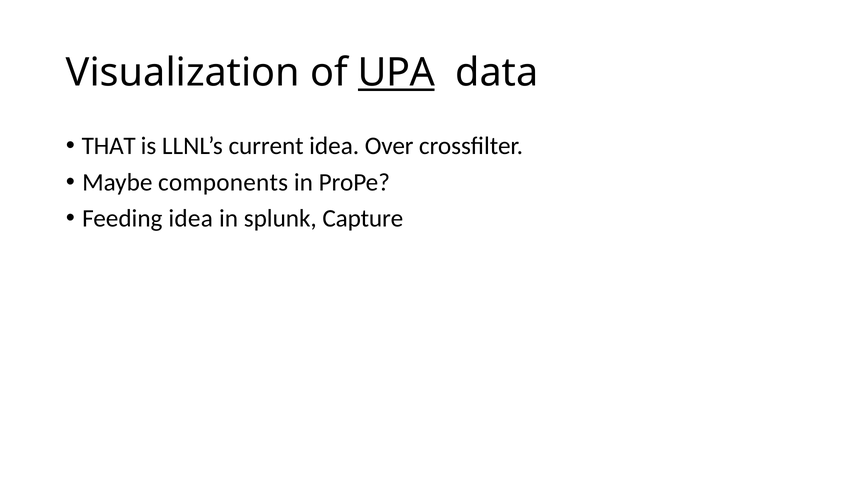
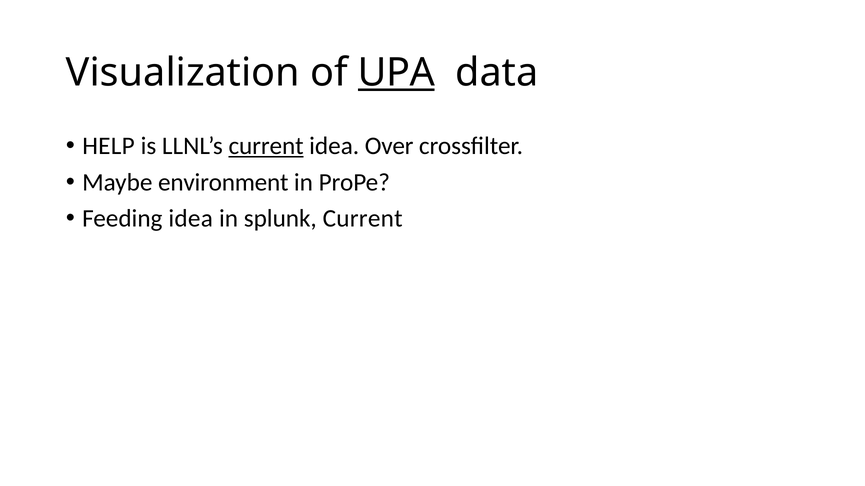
THAT: THAT -> HELP (108, 146)
current underline: none -> present (266, 146)
components: components -> environment (223, 183)
splunk Capture: Capture -> Current (363, 219)
